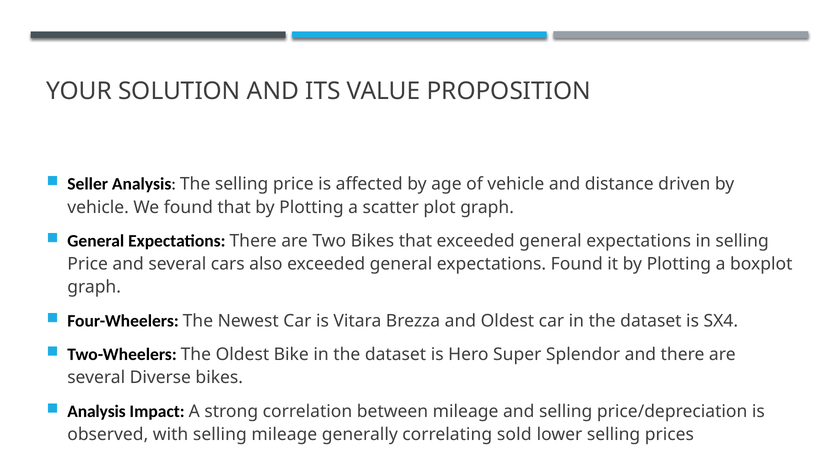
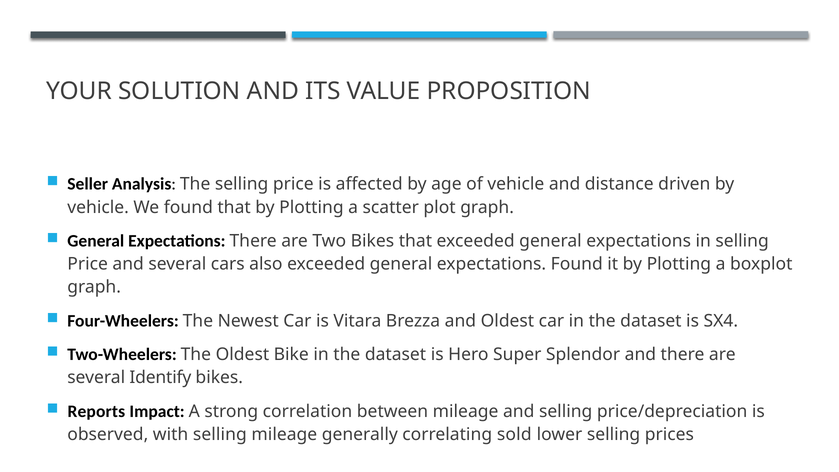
Diverse: Diverse -> Identify (160, 378)
Analysis: Analysis -> Reports (96, 411)
